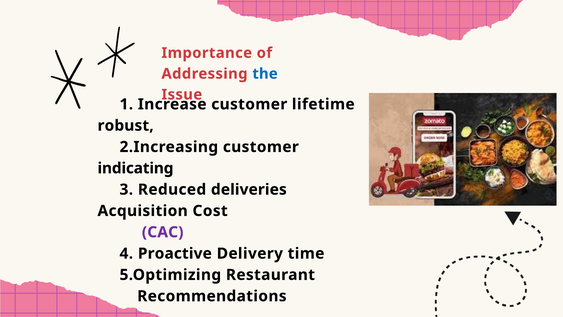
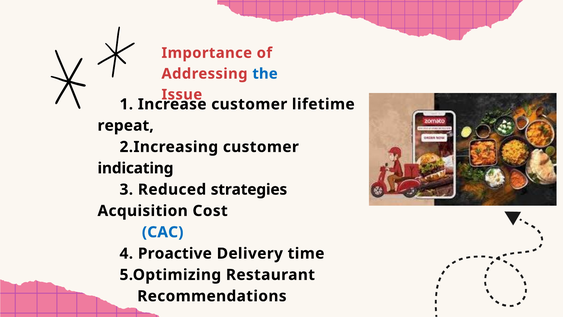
robust: robust -> repeat (126, 125)
deliveries: deliveries -> strategies (249, 189)
CAC colour: purple -> blue (163, 232)
